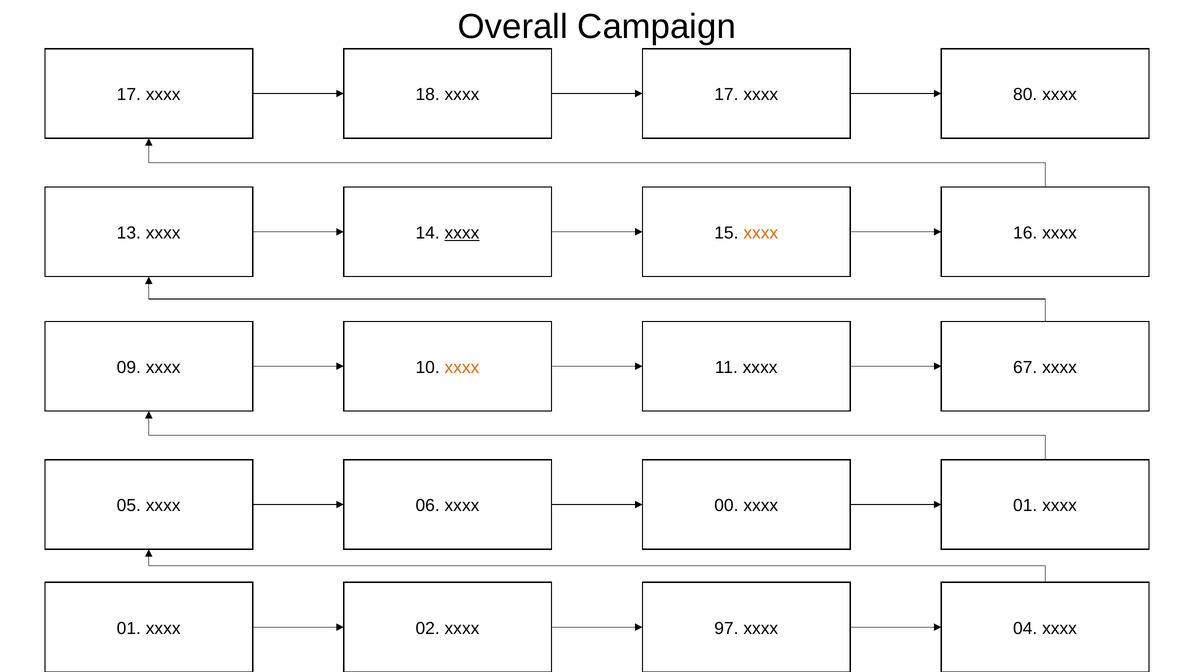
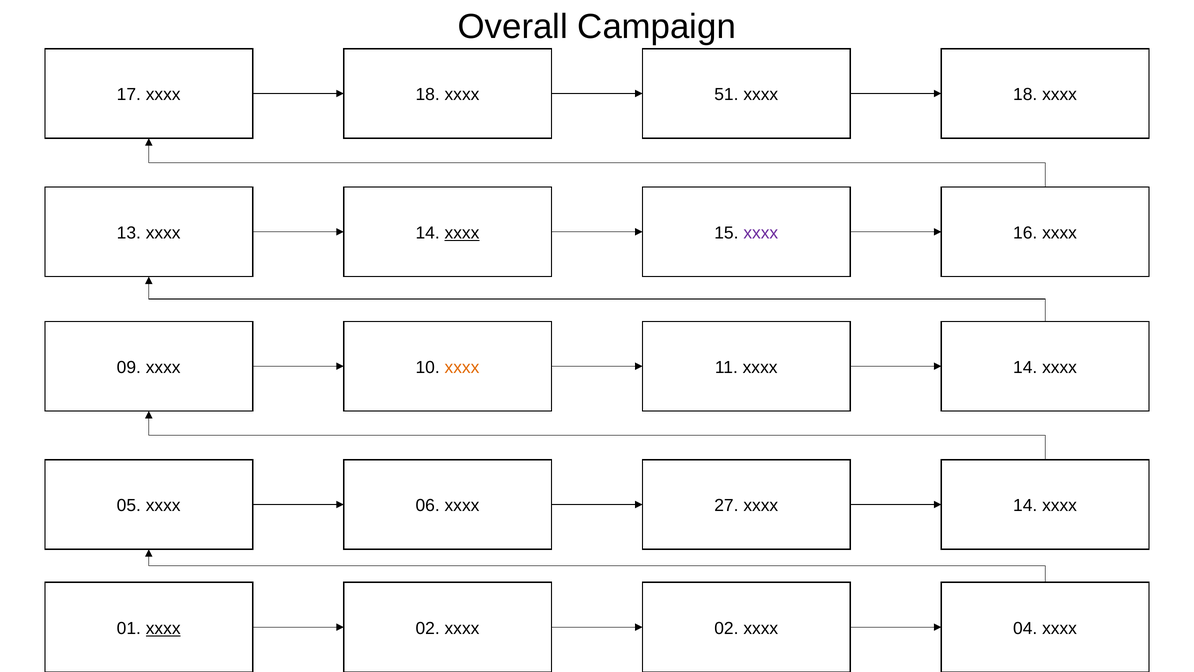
18 xxxx 17: 17 -> 51 (726, 95)
xxxx 80: 80 -> 18 (1025, 95)
xxxx colour: orange -> purple (761, 233)
11 xxxx 67: 67 -> 14 (1025, 367)
00: 00 -> 27 (726, 505)
01: 01 -> 14 (1025, 505)
xxxx underline: none -> present (163, 628)
02 xxxx 97: 97 -> 02 (726, 628)
